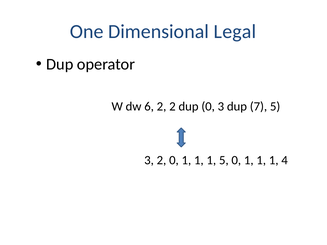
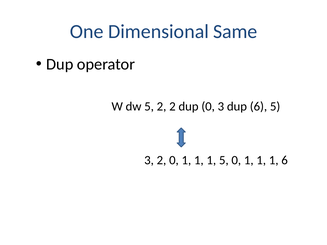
Legal: Legal -> Same (235, 32)
dw 6: 6 -> 5 (149, 107)
dup 7: 7 -> 6 (258, 107)
1 4: 4 -> 6 (285, 160)
